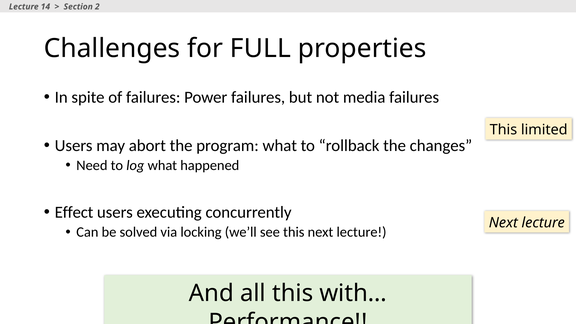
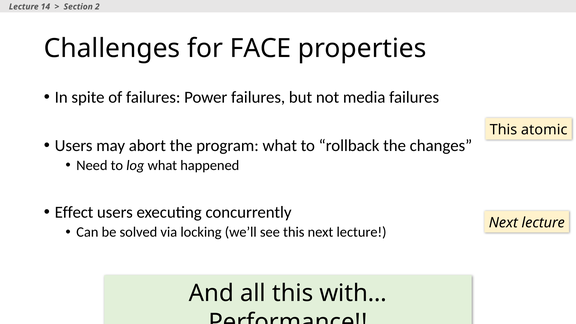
FULL: FULL -> FACE (261, 48)
limited: limited -> atomic (544, 130)
